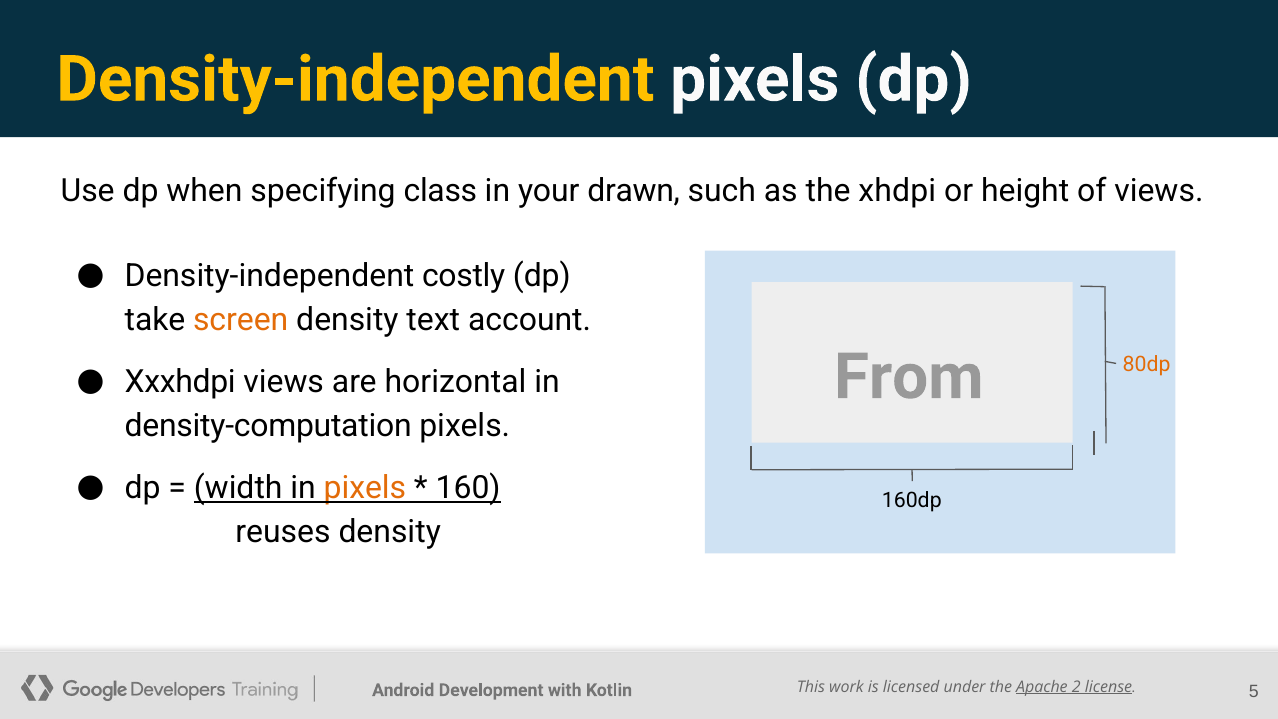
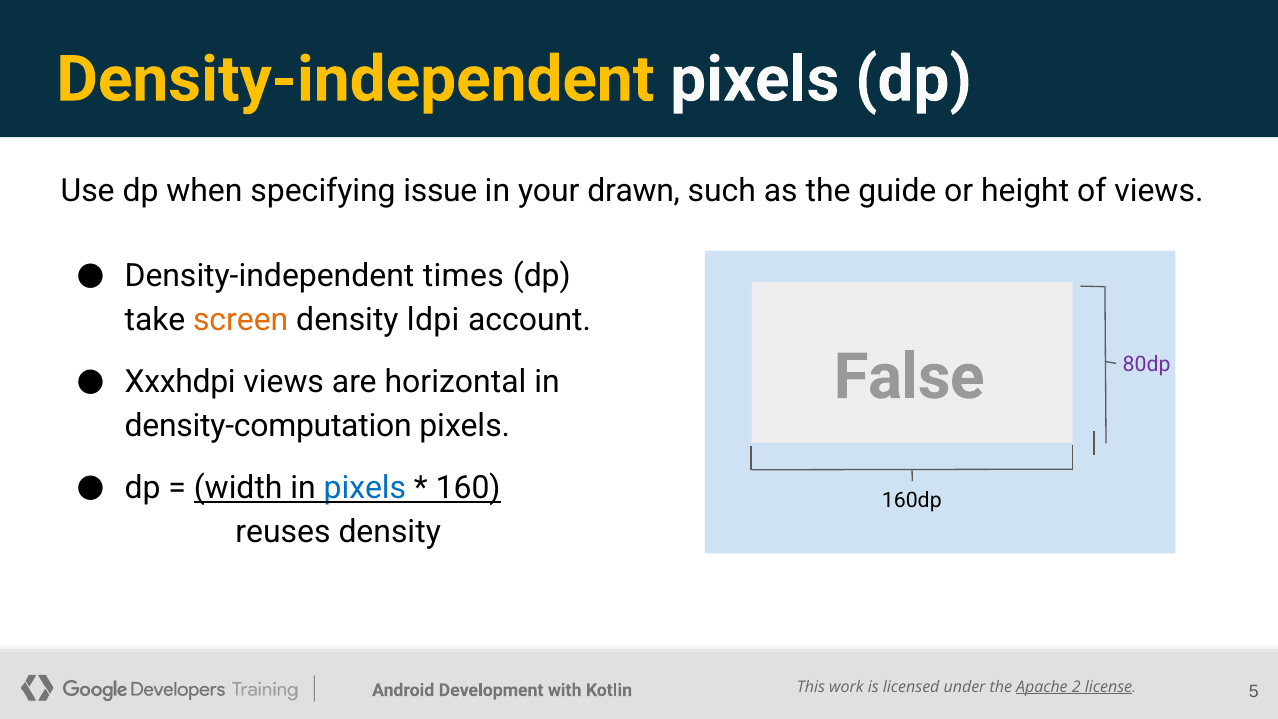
class: class -> issue (440, 191)
xhdpi: xhdpi -> guide (897, 191)
costly: costly -> times (463, 276)
text: text -> ldpi (433, 320)
From: From -> False (909, 377)
80dp colour: orange -> purple (1147, 364)
pixels colour: orange -> blue (365, 488)
